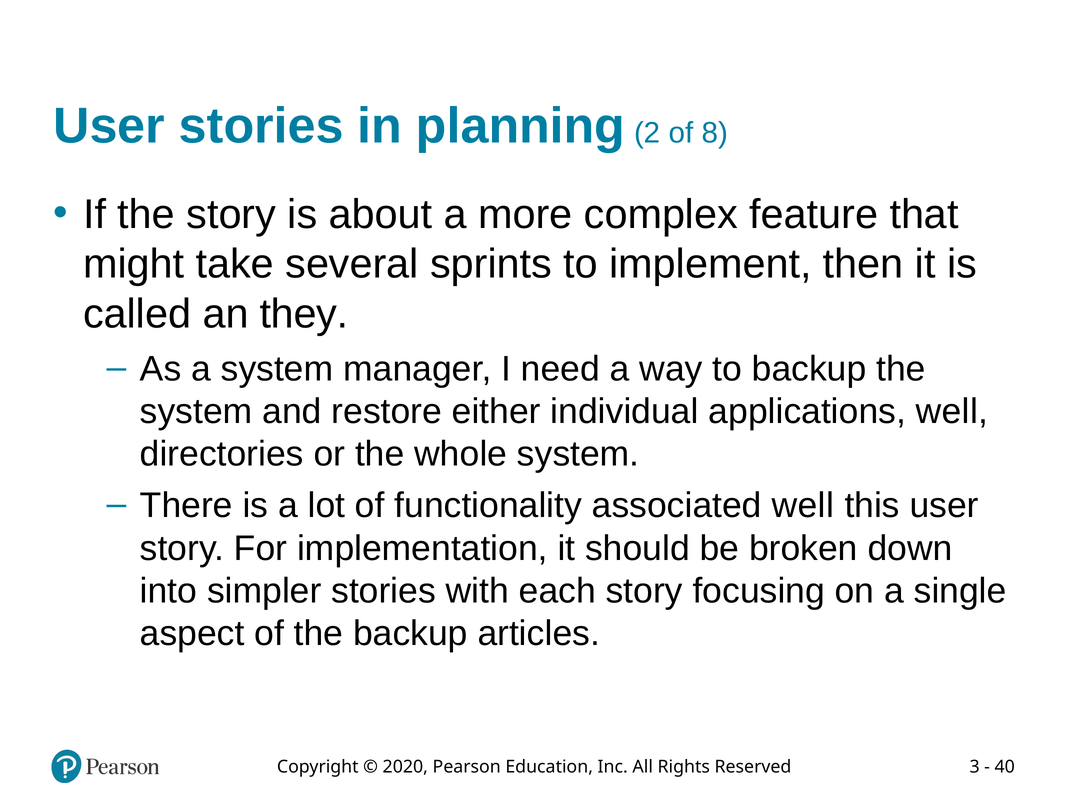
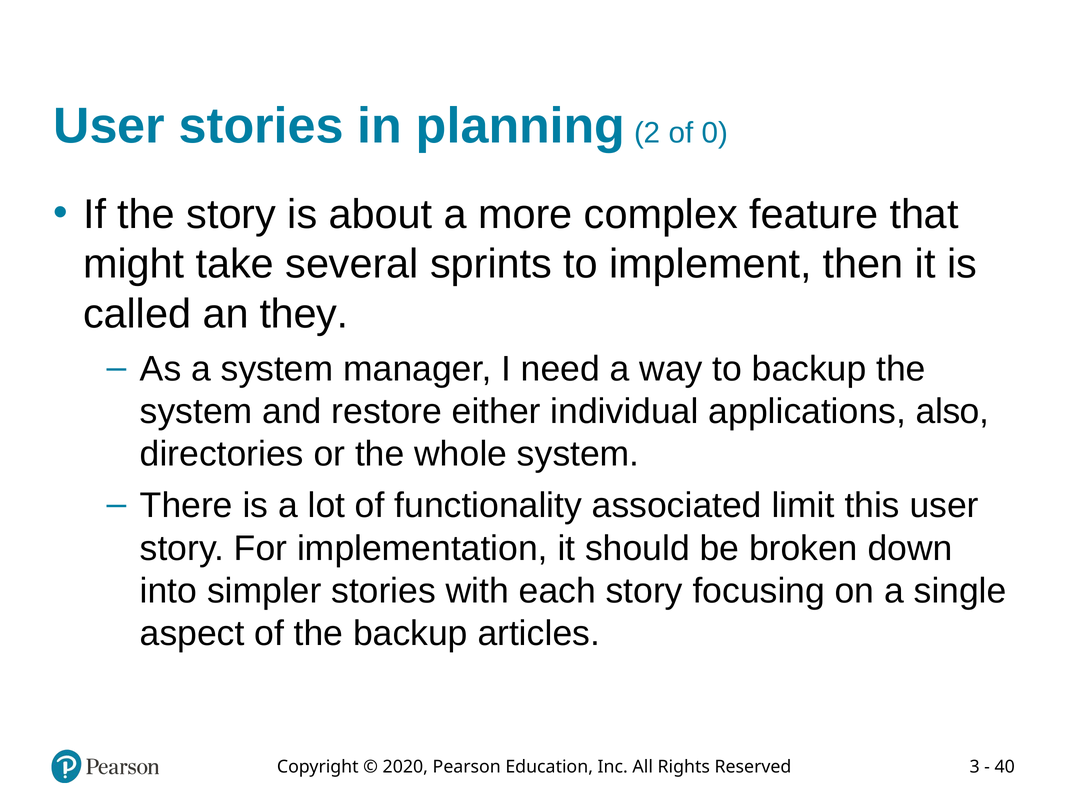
8: 8 -> 0 (715, 133)
applications well: well -> also (952, 411)
associated well: well -> limit (803, 505)
